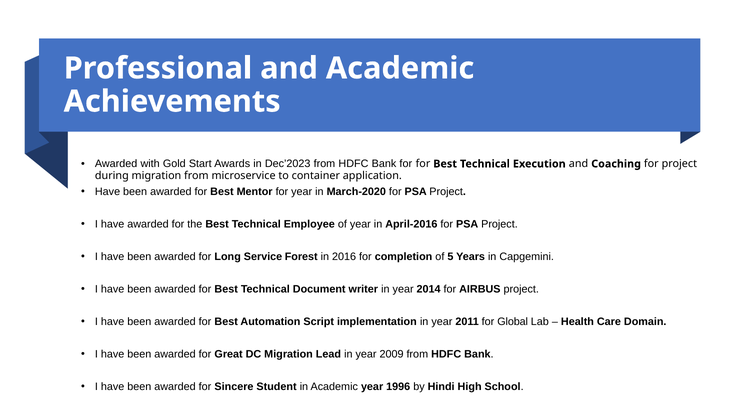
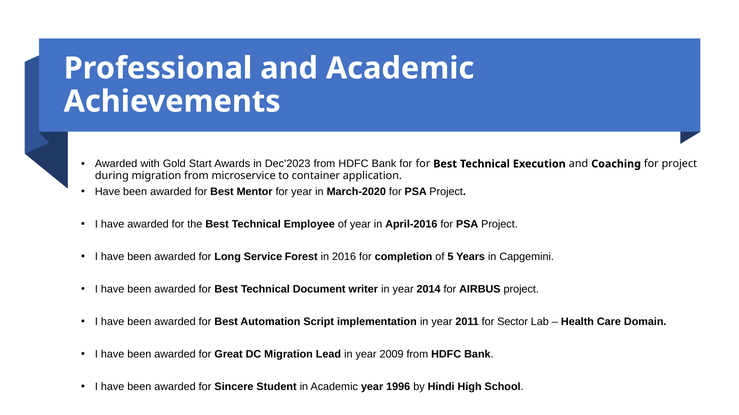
Global: Global -> Sector (513, 322)
